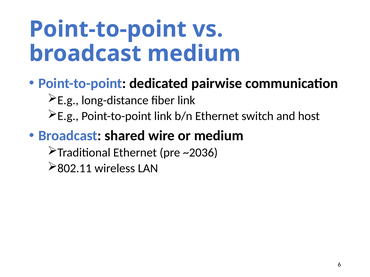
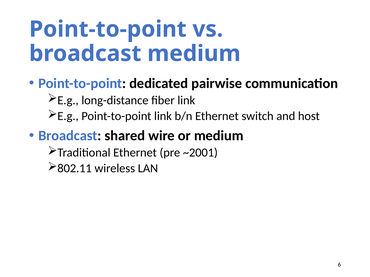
~2036: ~2036 -> ~2001 (200, 153)
